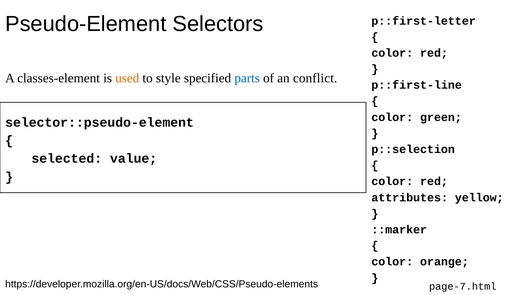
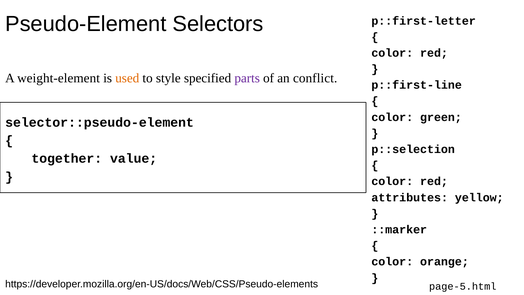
classes-element: classes-element -> weight-element (59, 78)
parts colour: blue -> purple (247, 78)
selected: selected -> together (67, 158)
page-7.html: page-7.html -> page-5.html (463, 286)
